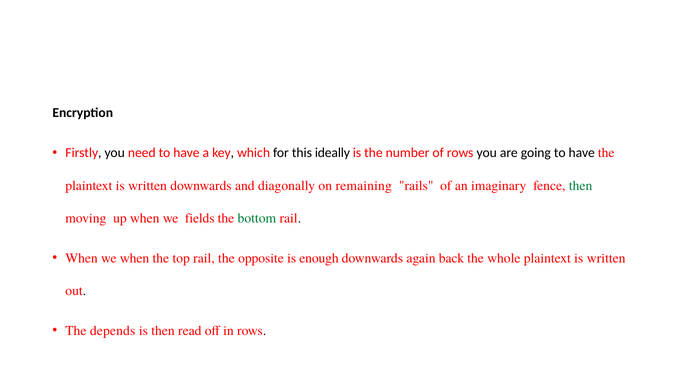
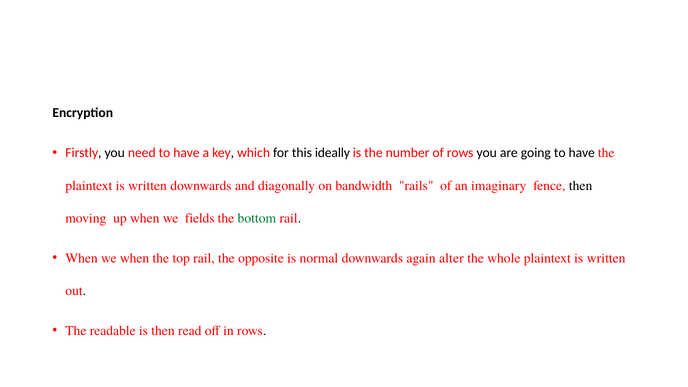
remaining: remaining -> bandwidth (364, 186)
then colour: green -> black (581, 186)
enough: enough -> normal (319, 258)
back: back -> alter (451, 258)
depends: depends -> readable (113, 331)
